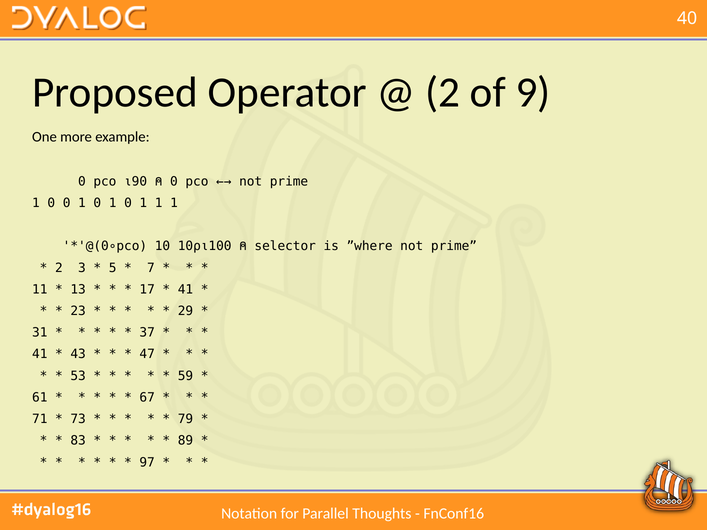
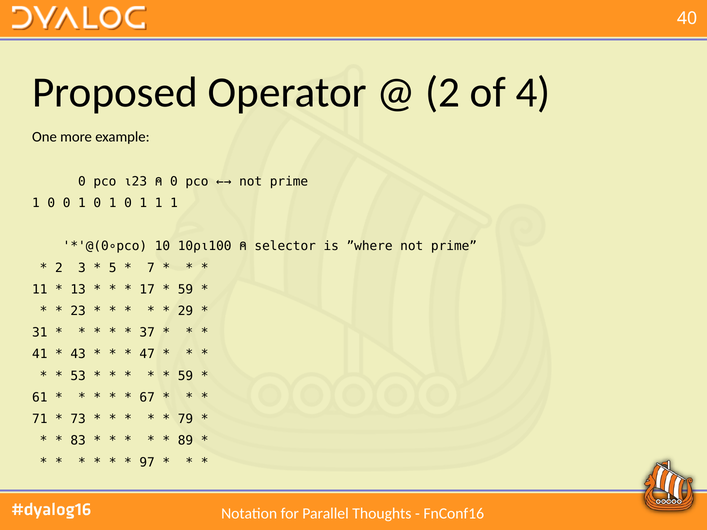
9: 9 -> 4 (533, 93)
⍳90: ⍳90 -> ⍳23 (136, 181)
41: 41 -> 59 (186, 290)
